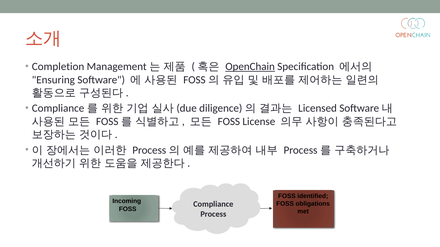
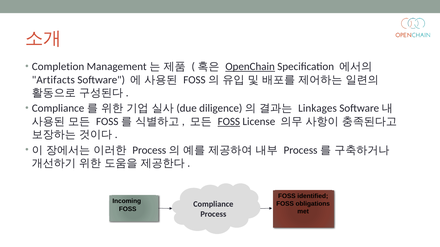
Ensuring: Ensuring -> Artifacts (53, 80)
Licensed: Licensed -> Linkages (318, 109)
FOSS underline: none -> present (229, 122)
